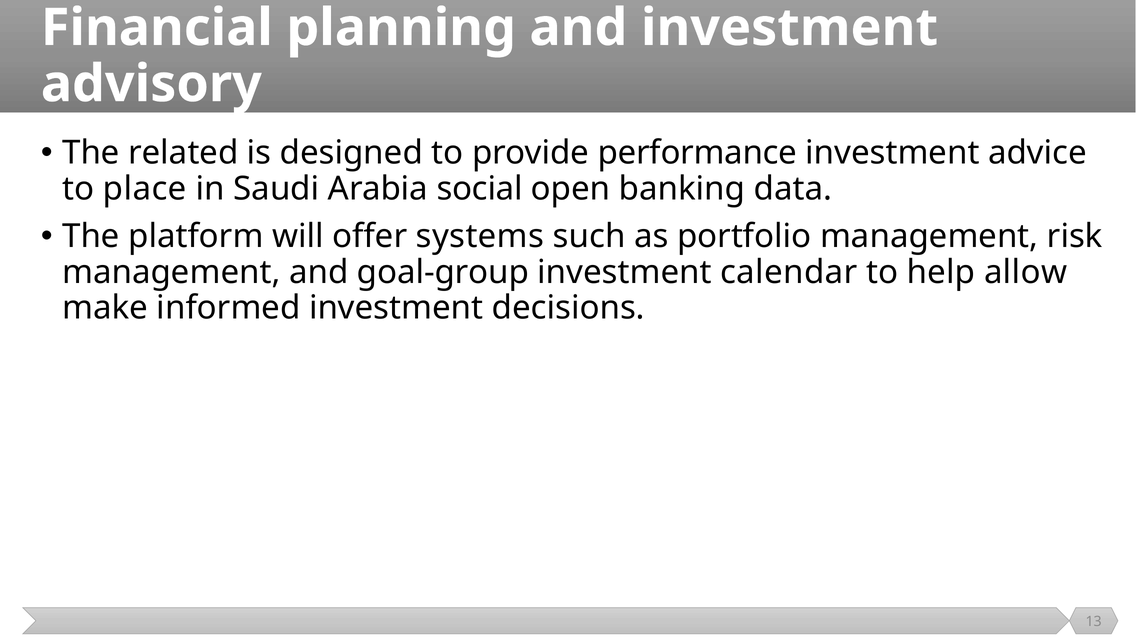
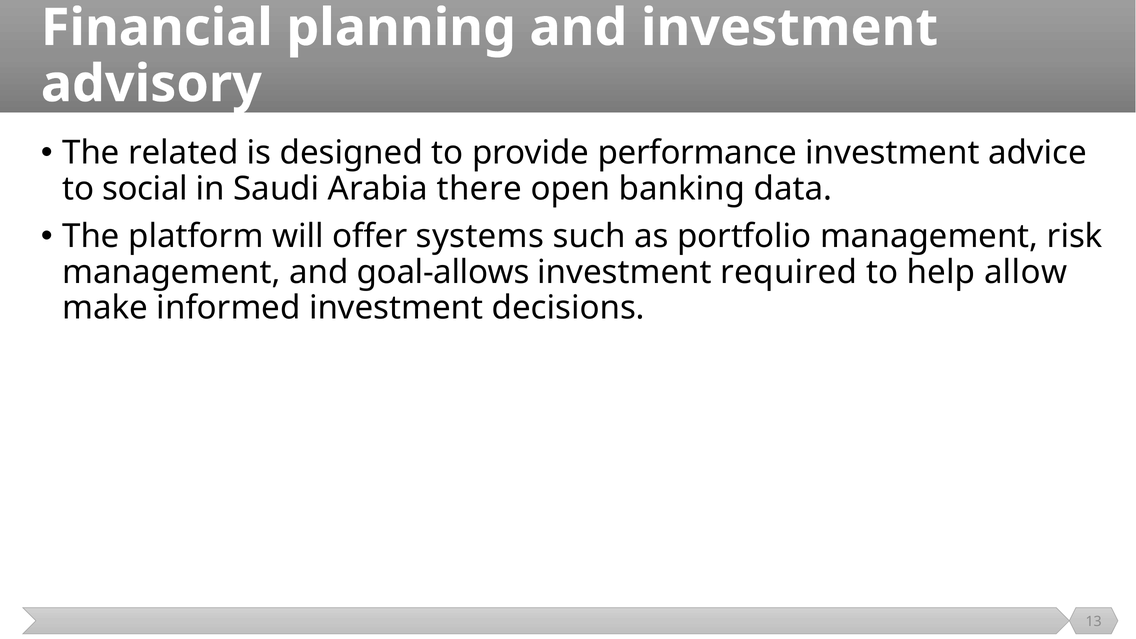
place: place -> social (145, 189)
social: social -> there (479, 189)
goal-group: goal-group -> goal-allows (443, 272)
calendar: calendar -> required (789, 272)
